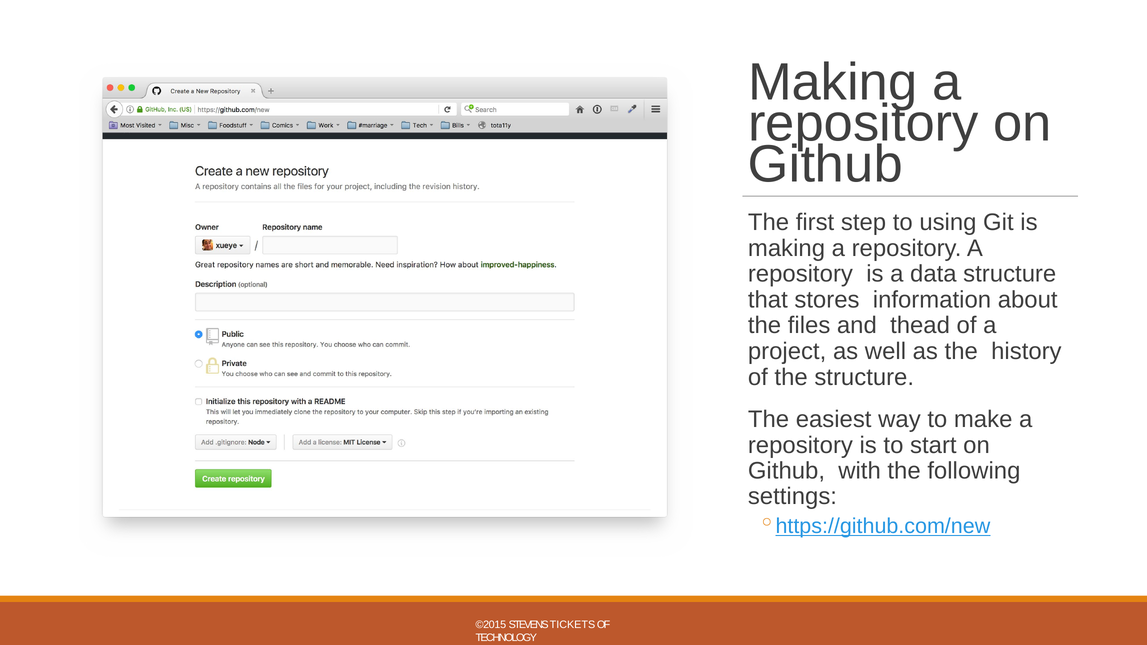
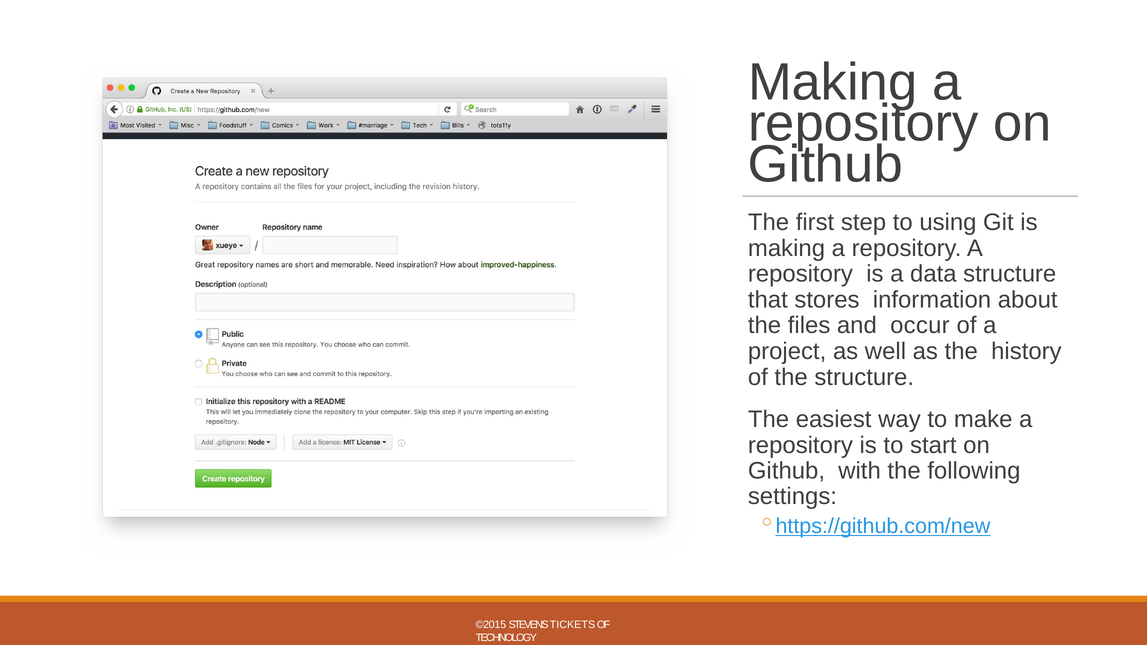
thead: thead -> occur (920, 326)
